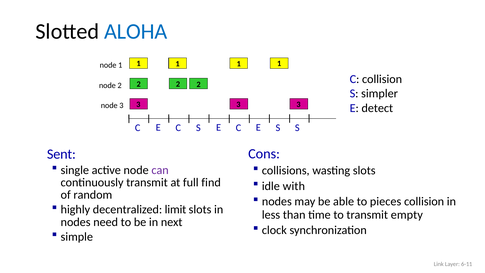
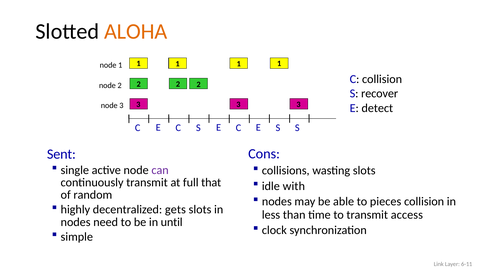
ALOHA colour: blue -> orange (136, 32)
simpler: simpler -> recover (380, 94)
find: find -> that (211, 182)
limit: limit -> gets (175, 209)
empty: empty -> access (407, 215)
next: next -> until (172, 222)
